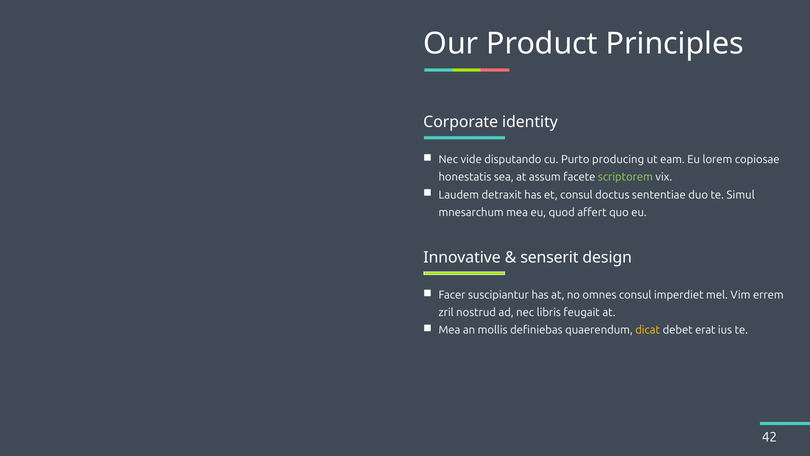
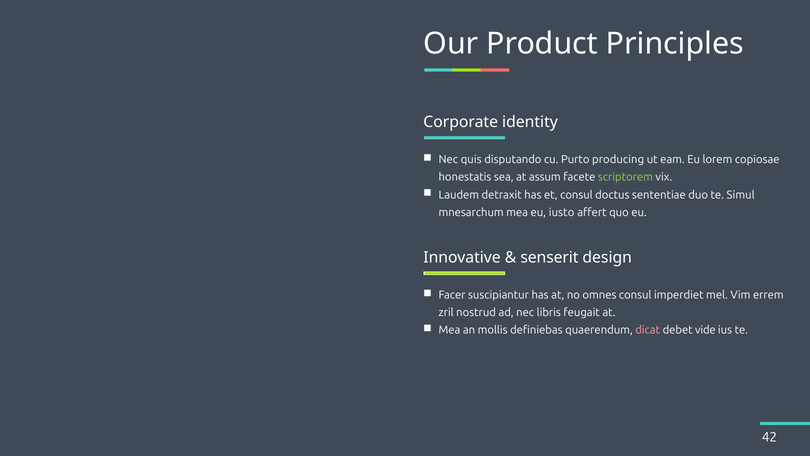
vide: vide -> quis (471, 160)
quod: quod -> iusto (562, 212)
dicat colour: yellow -> pink (648, 330)
erat: erat -> vide (705, 330)
